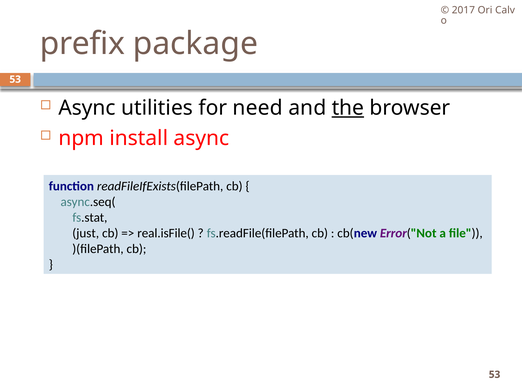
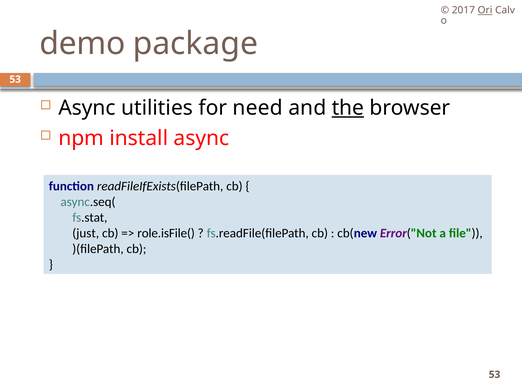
Ori underline: none -> present (485, 10)
prefix: prefix -> demo (82, 44)
real.isFile(: real.isFile( -> role.isFile( (166, 233)
